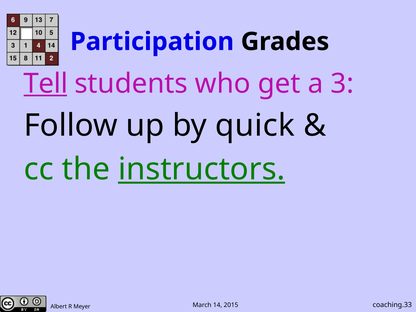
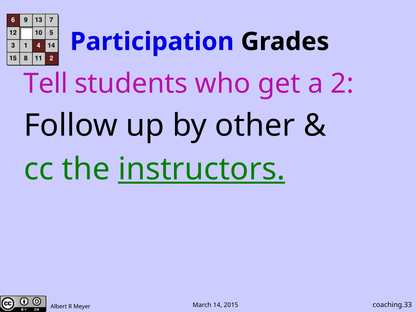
Tell underline: present -> none (46, 84)
3: 3 -> 2 (342, 84)
quick: quick -> other (255, 125)
